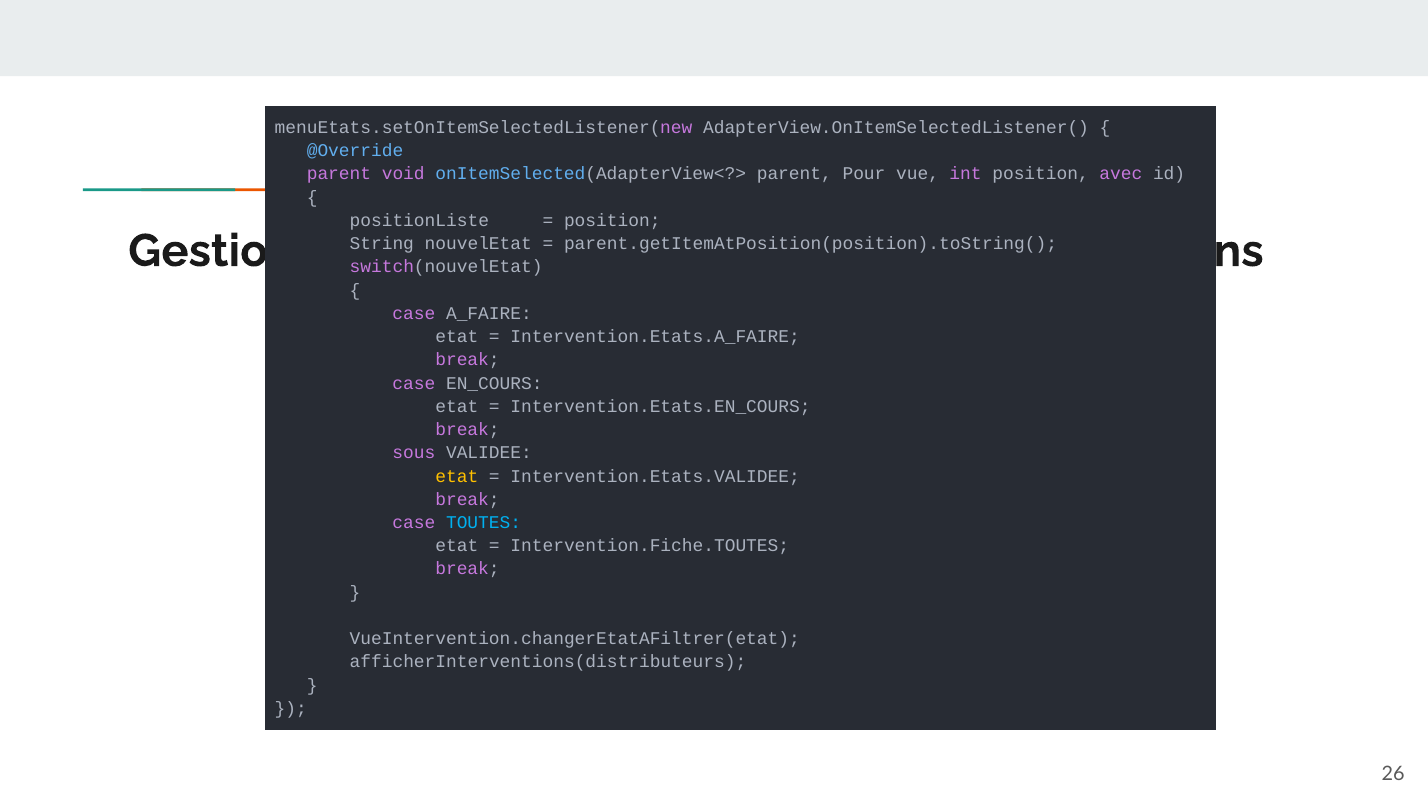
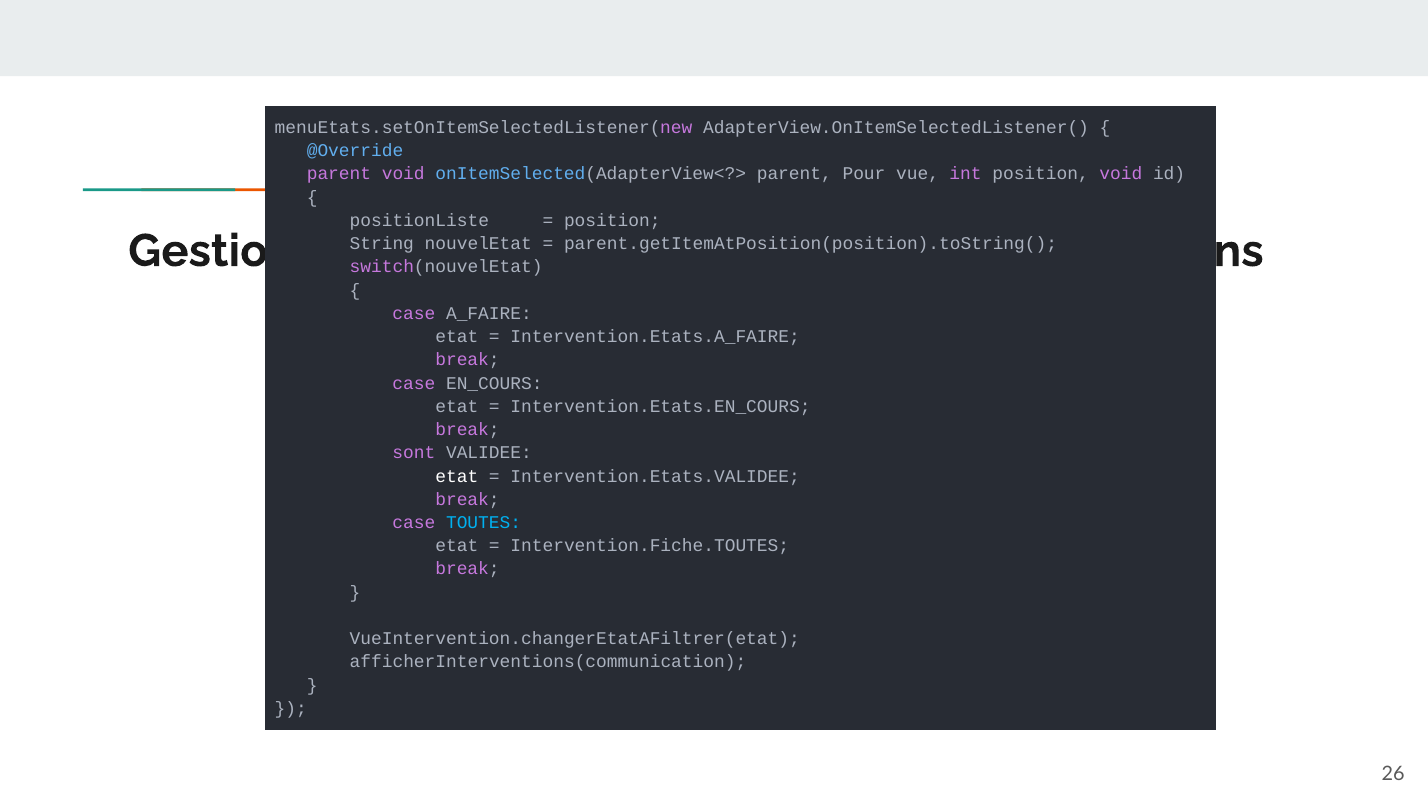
position avec: avec -> void (1121, 174)
sous: sous -> sont (414, 452)
etat colour: yellow -> white (457, 476)
afficherInterventions(distributeurs: afficherInterventions(distributeurs -> afficherInterventions(communication (548, 661)
